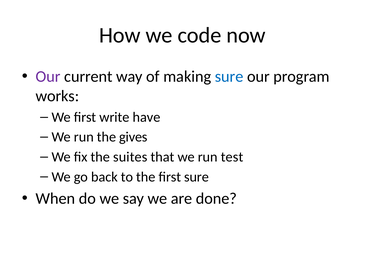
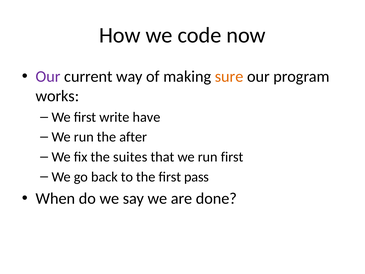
sure colour: blue -> orange (229, 77)
gives: gives -> after (133, 137)
run test: test -> first (232, 157)
first sure: sure -> pass (197, 177)
